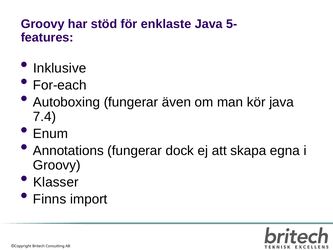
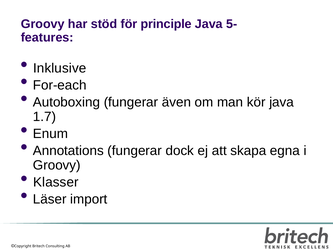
enklaste: enklaste -> principle (166, 24)
7.4: 7.4 -> 1.7 (44, 117)
Finns: Finns -> Läser (50, 199)
